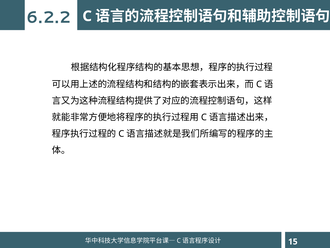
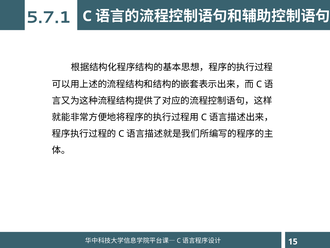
6.2.2: 6.2.2 -> 5.7.1 (49, 17)
